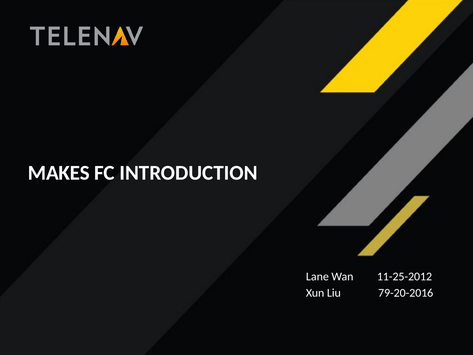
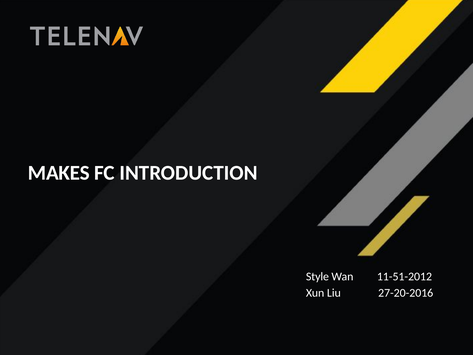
Lane: Lane -> Style (317, 276)
11-25-2012: 11-25-2012 -> 11-51-2012 (404, 276)
79-20-2016: 79-20-2016 -> 27-20-2016 (406, 293)
